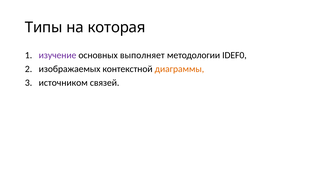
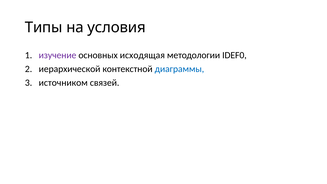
которая: которая -> условия (117, 27)
выполняет: выполняет -> исходящая (142, 55)
изображаемых: изображаемых -> иерархической (70, 69)
диаграммы colour: orange -> blue (179, 69)
